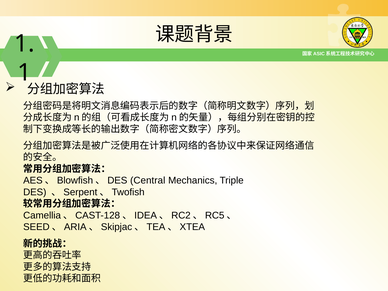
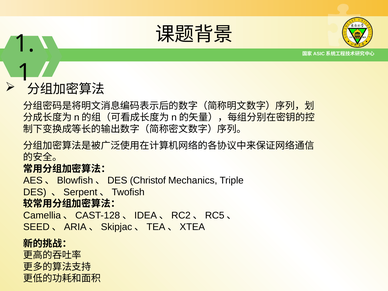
Central: Central -> Christof (148, 180)
